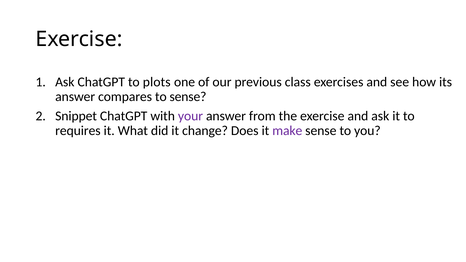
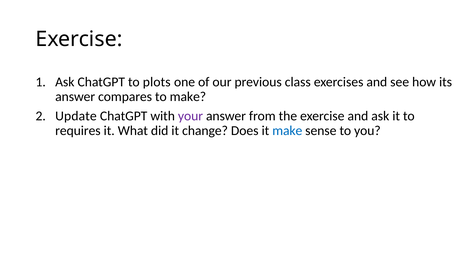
to sense: sense -> make (188, 97)
Snippet: Snippet -> Update (76, 116)
make colour: purple -> blue (287, 131)
